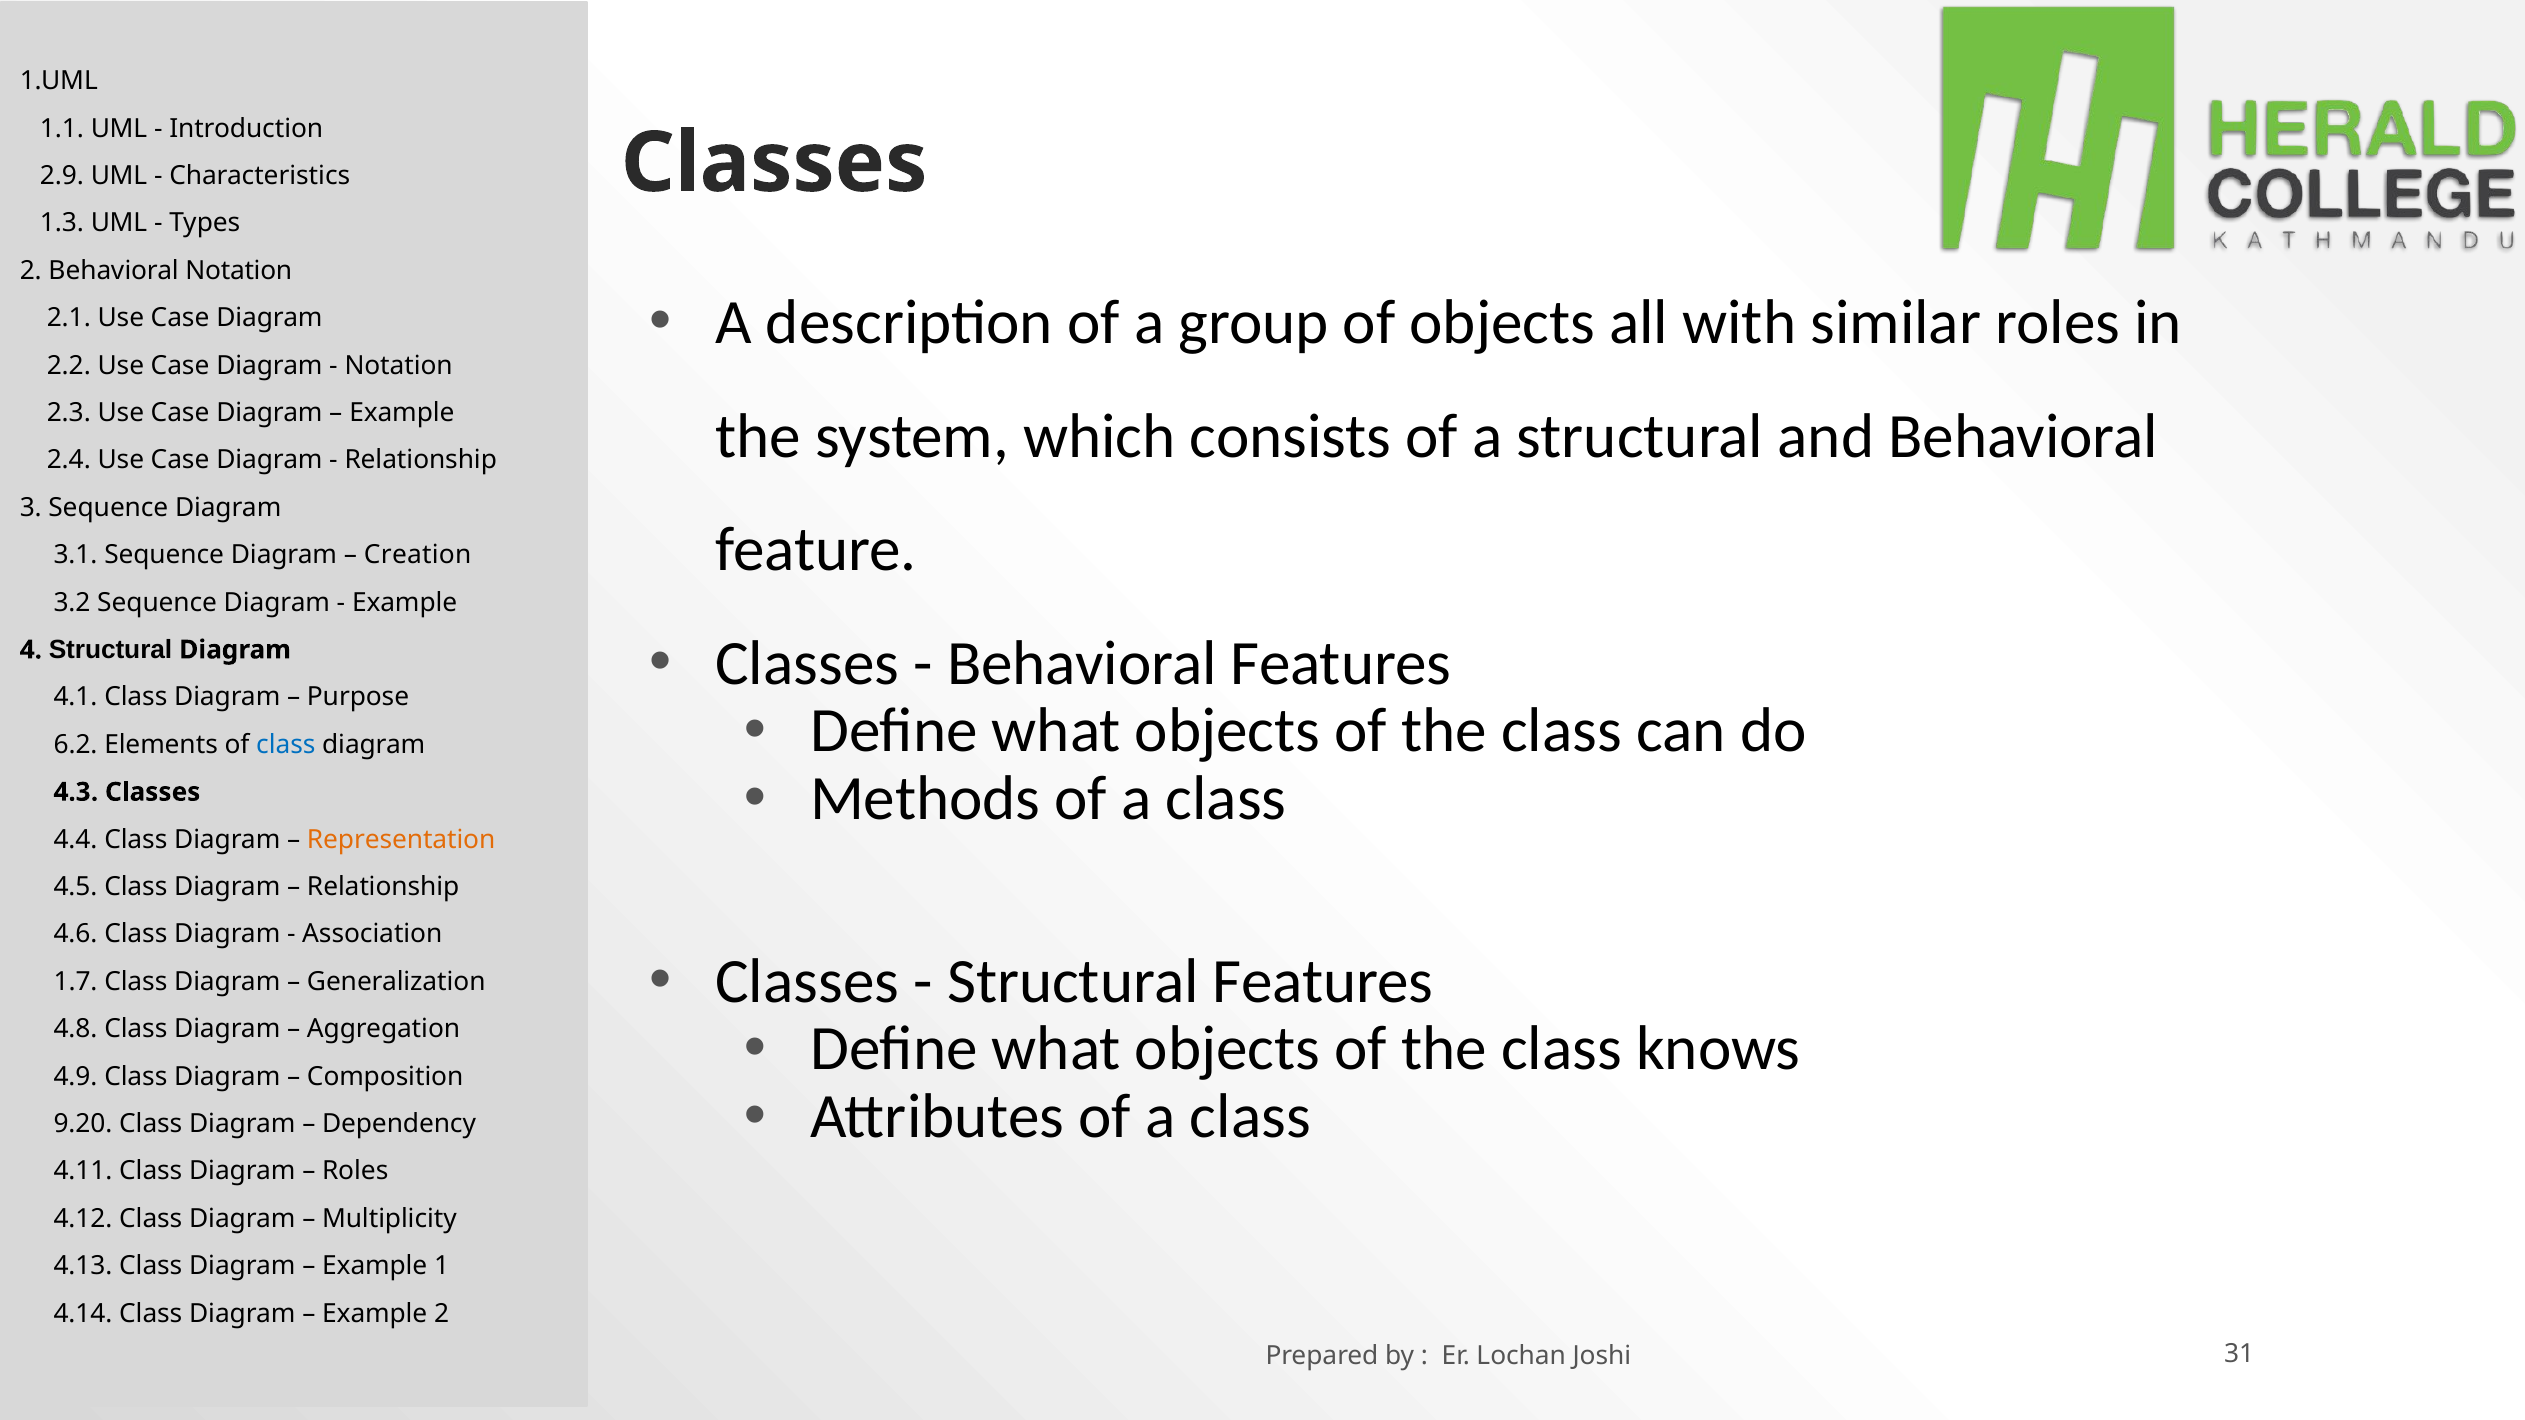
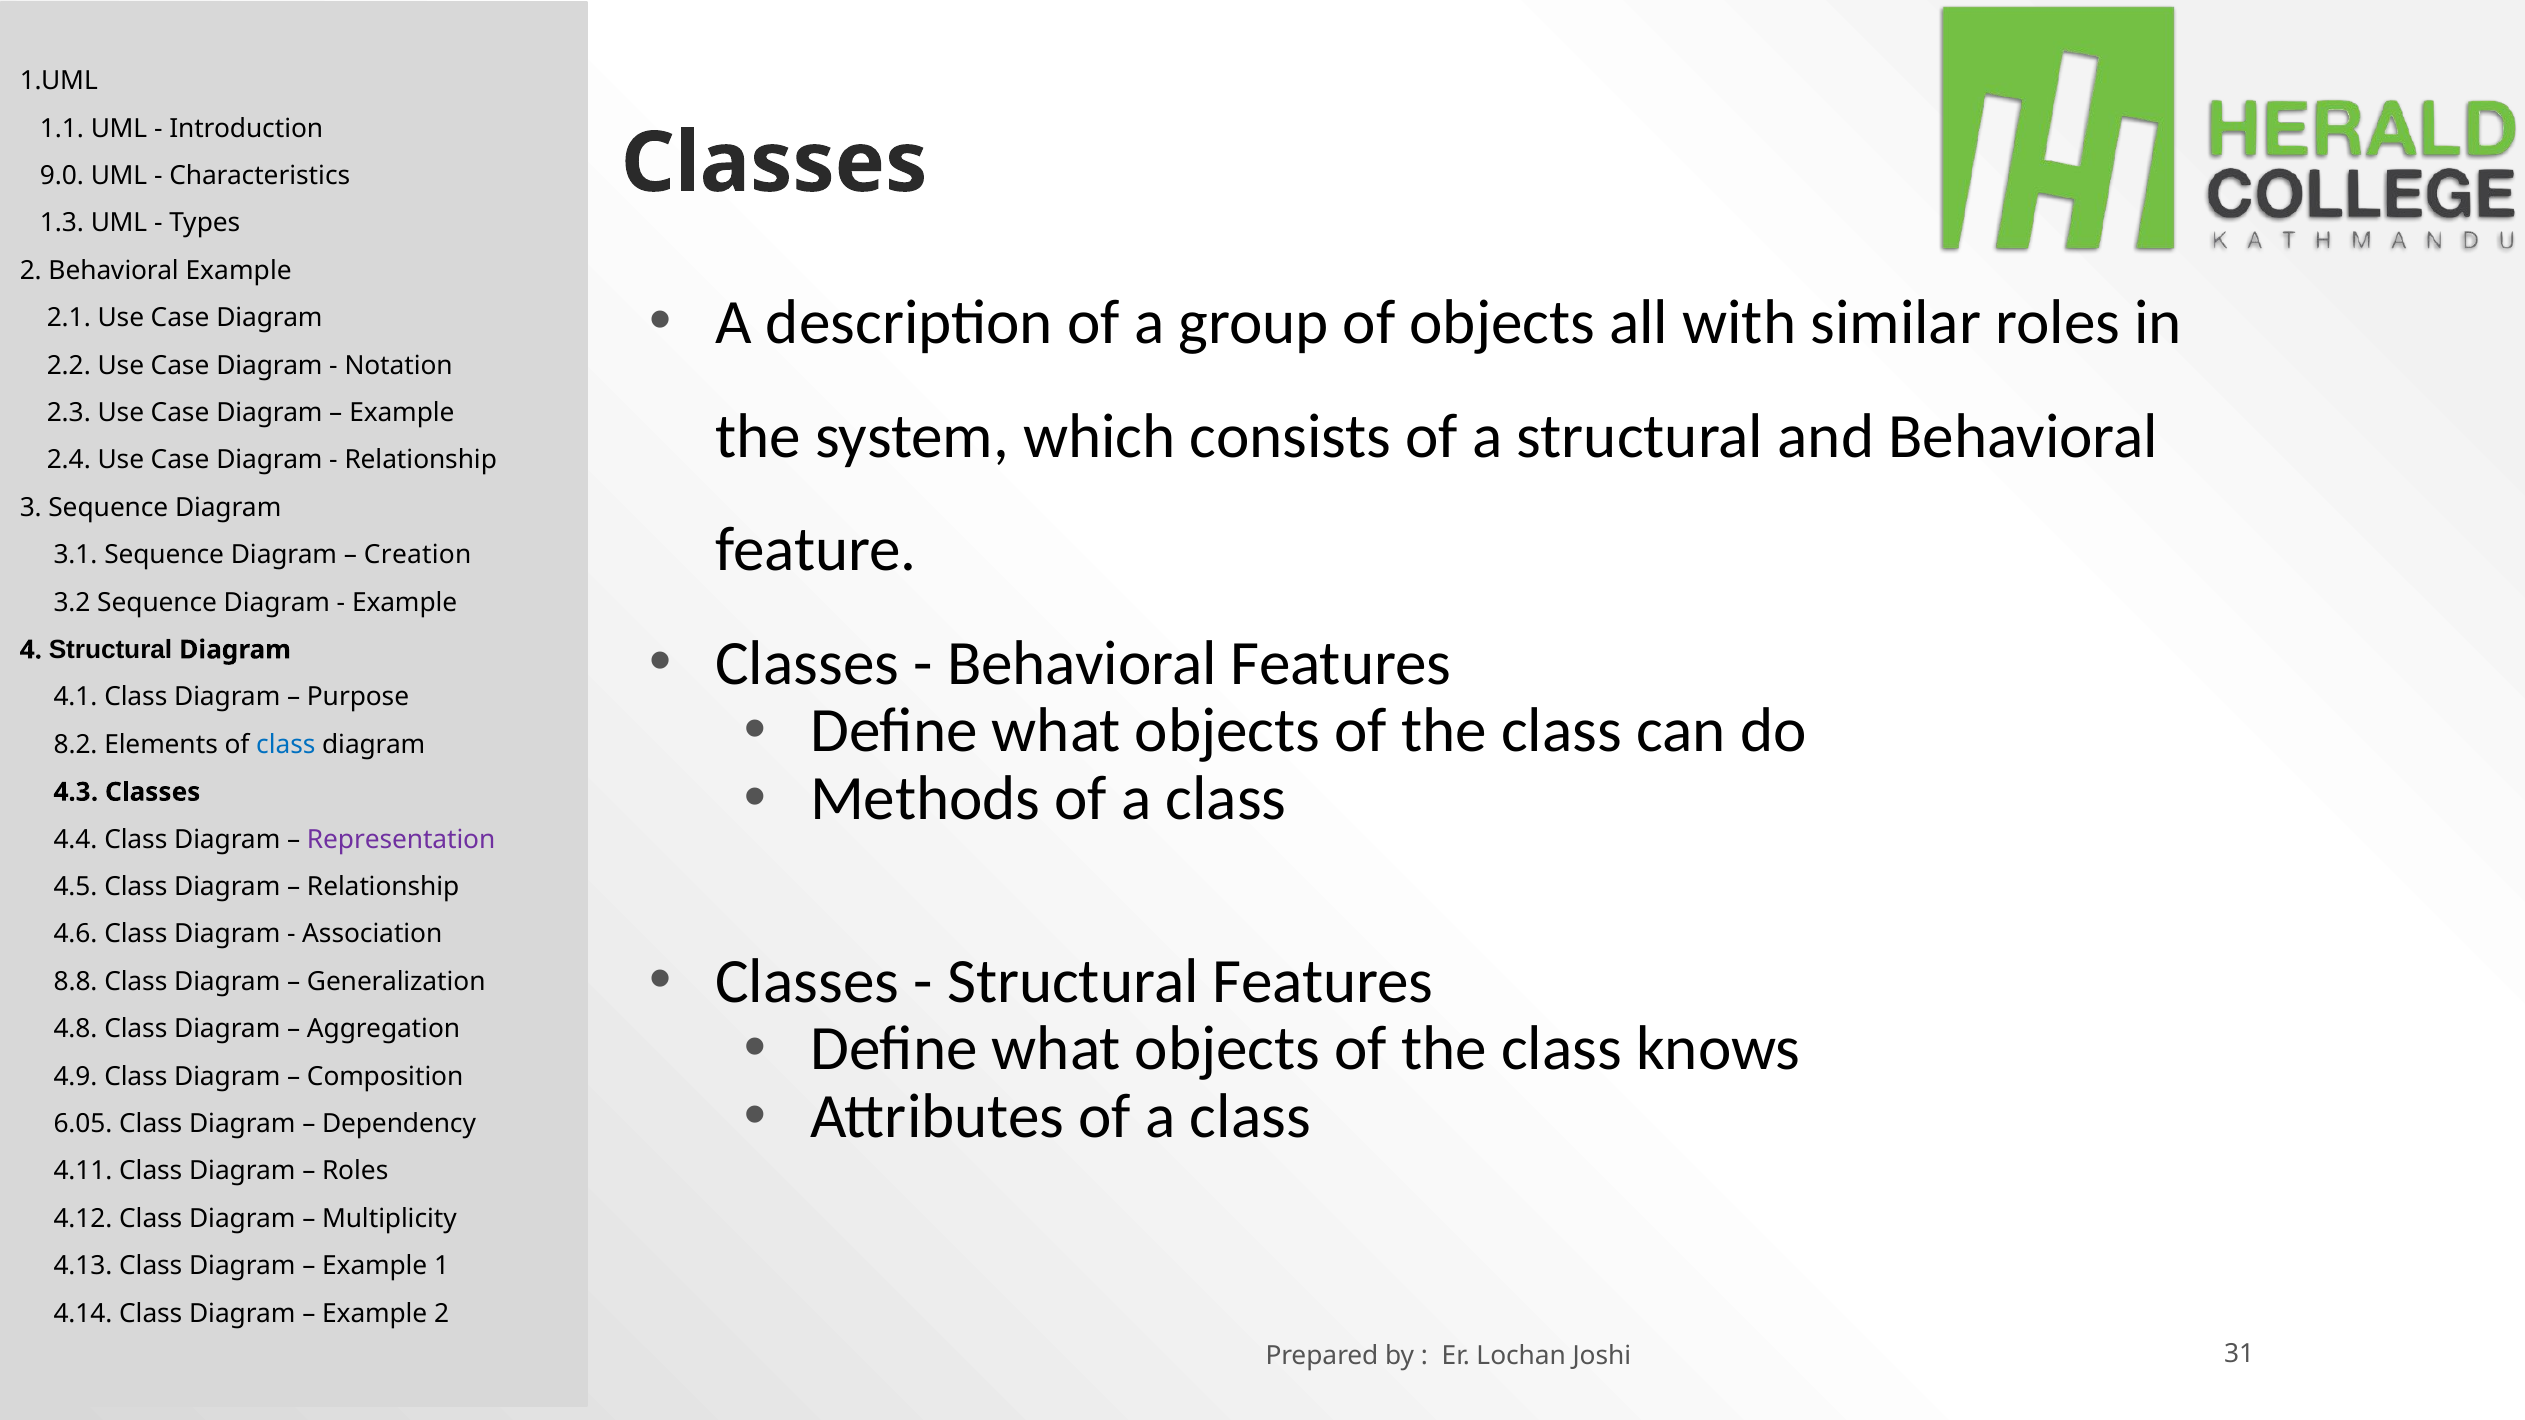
2.9: 2.9 -> 9.0 (62, 176)
Behavioral Notation: Notation -> Example (239, 271)
6.2: 6.2 -> 8.2 (76, 745)
Representation colour: orange -> purple (401, 840)
1.7: 1.7 -> 8.8 (76, 982)
9.20: 9.20 -> 6.05 (83, 1124)
